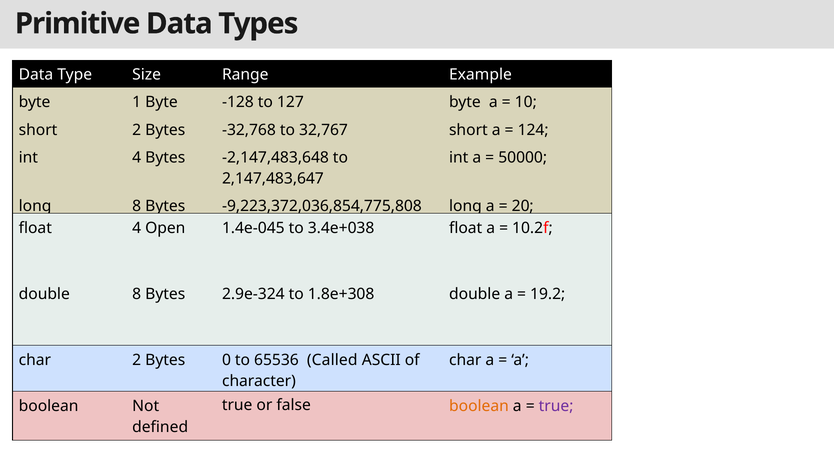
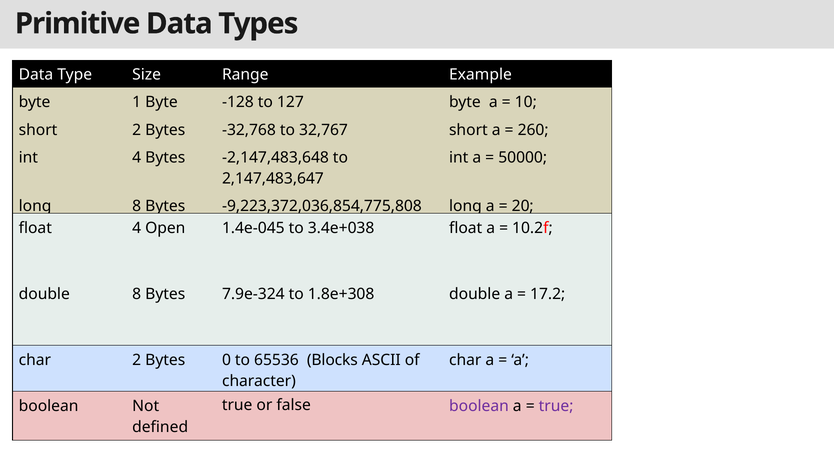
124: 124 -> 260 (533, 130)
2.9e-324: 2.9e-324 -> 7.9e-324 (253, 294)
19.2: 19.2 -> 17.2 (548, 294)
Called: Called -> Blocks (332, 360)
boolean colour: orange -> purple (479, 406)
